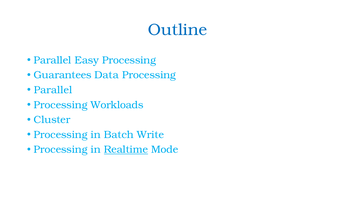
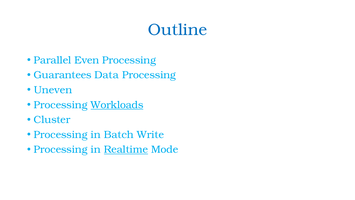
Easy: Easy -> Even (87, 60)
Parallel: Parallel -> Uneven (53, 90)
Workloads underline: none -> present (117, 105)
